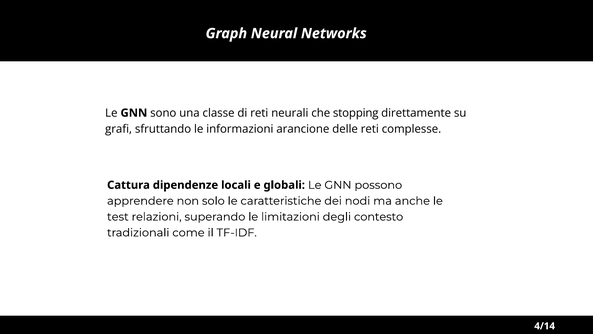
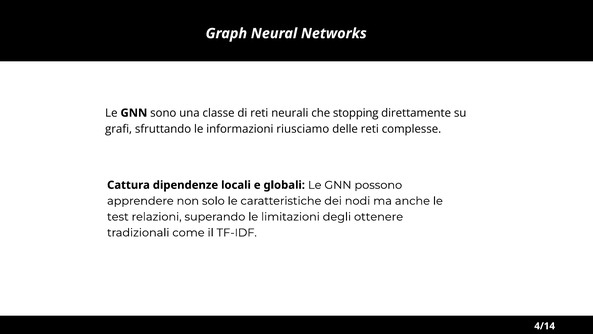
arancione: arancione -> riusciamo (303, 129)
contesto: contesto -> ottenere (379, 217)
